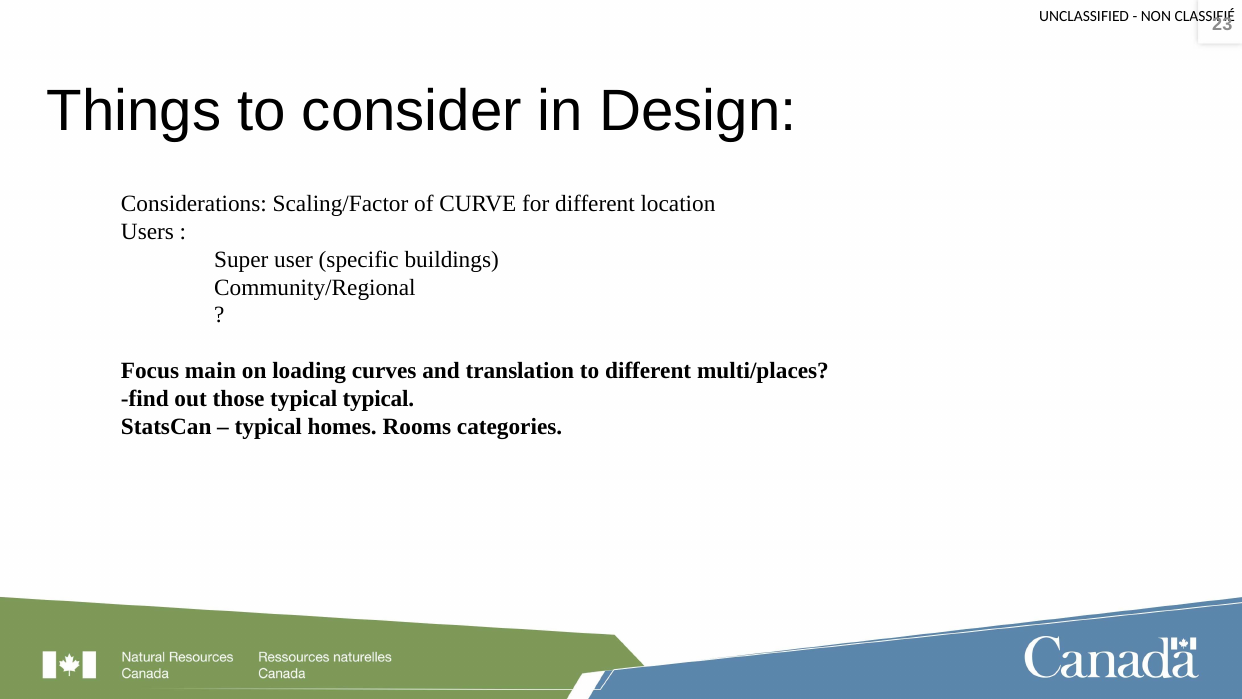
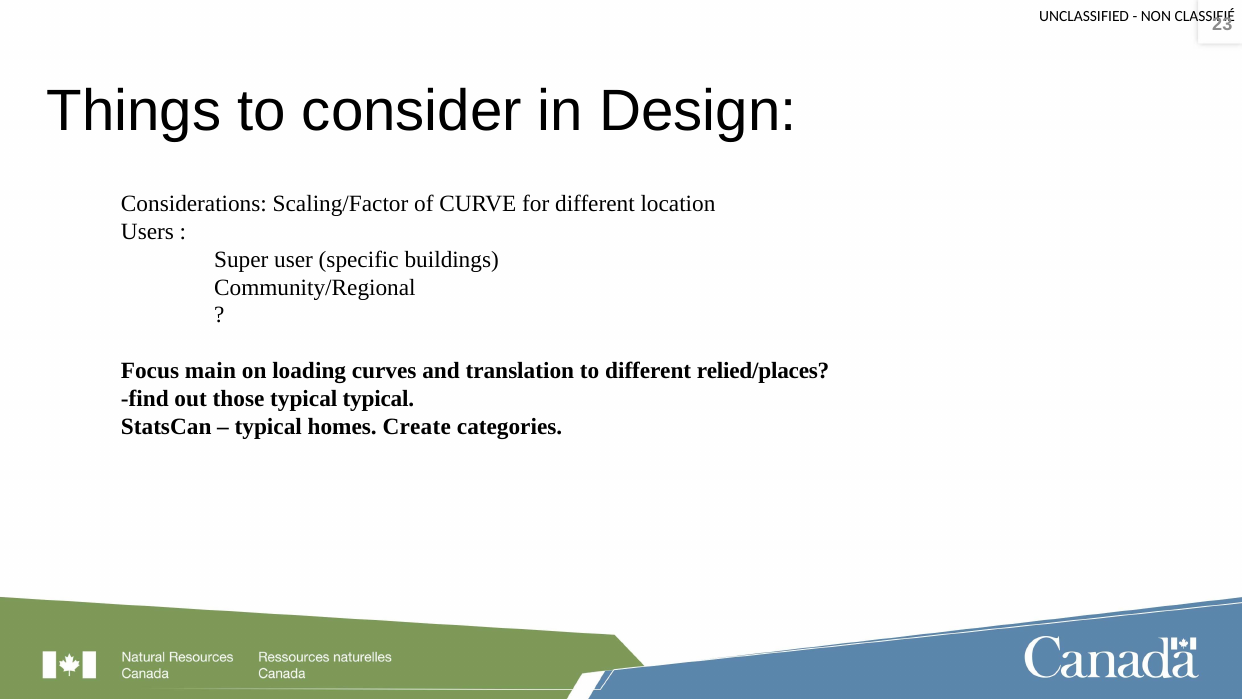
multi/places: multi/places -> relied/places (763, 371)
Rooms: Rooms -> Create (417, 427)
